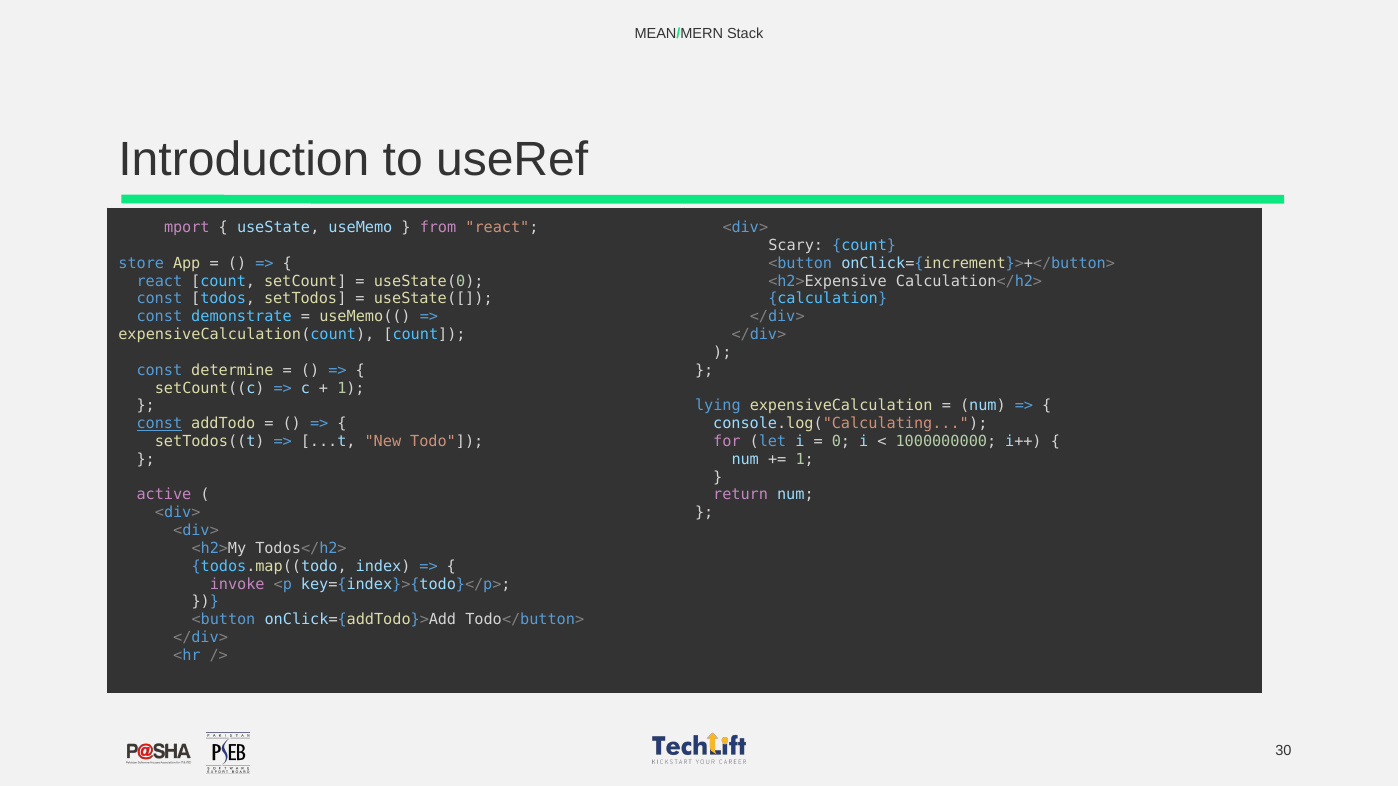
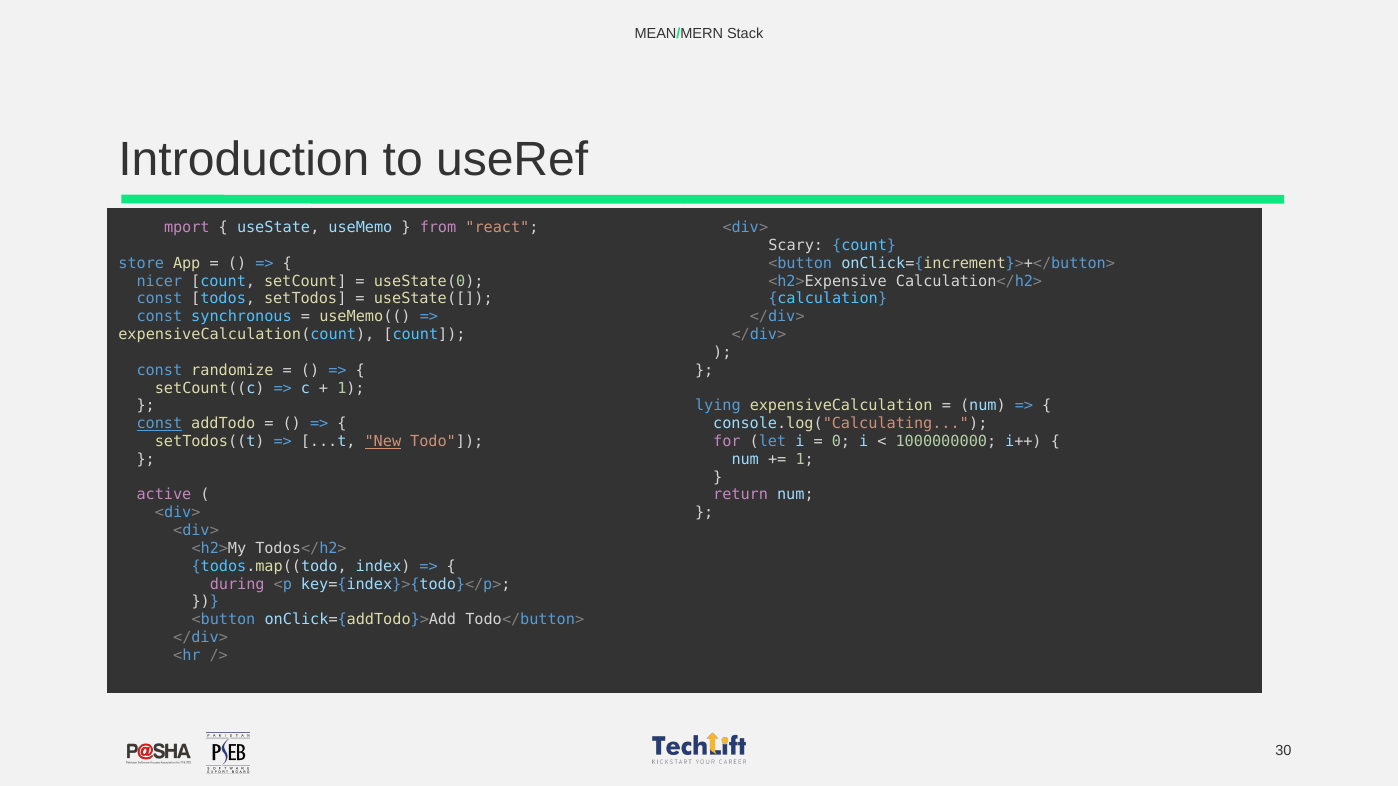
react: react -> nicer (159, 281)
demonstrate: demonstrate -> synchronous (241, 317)
determine: determine -> randomize (232, 370)
New underline: none -> present (383, 442)
invoke: invoke -> during (237, 584)
